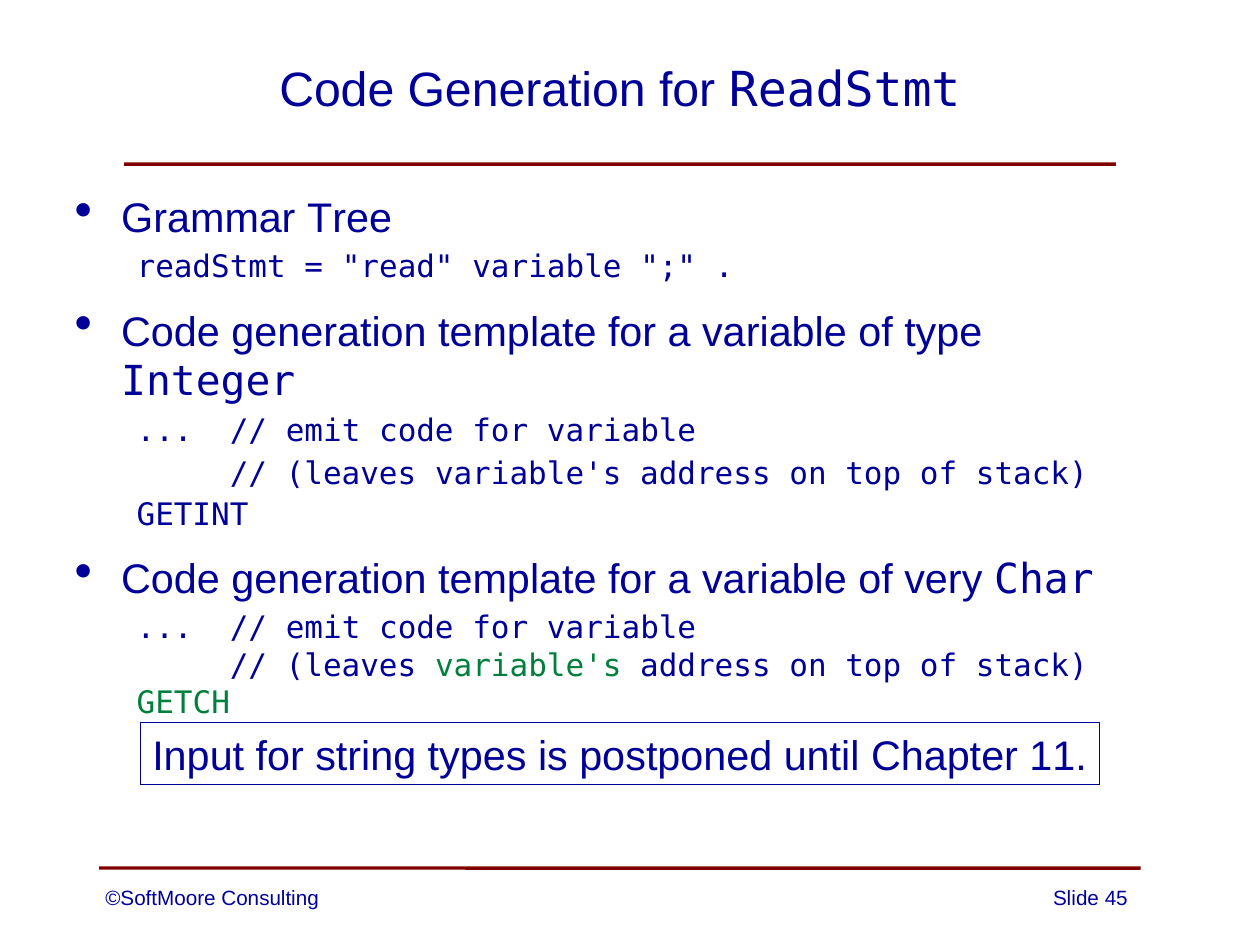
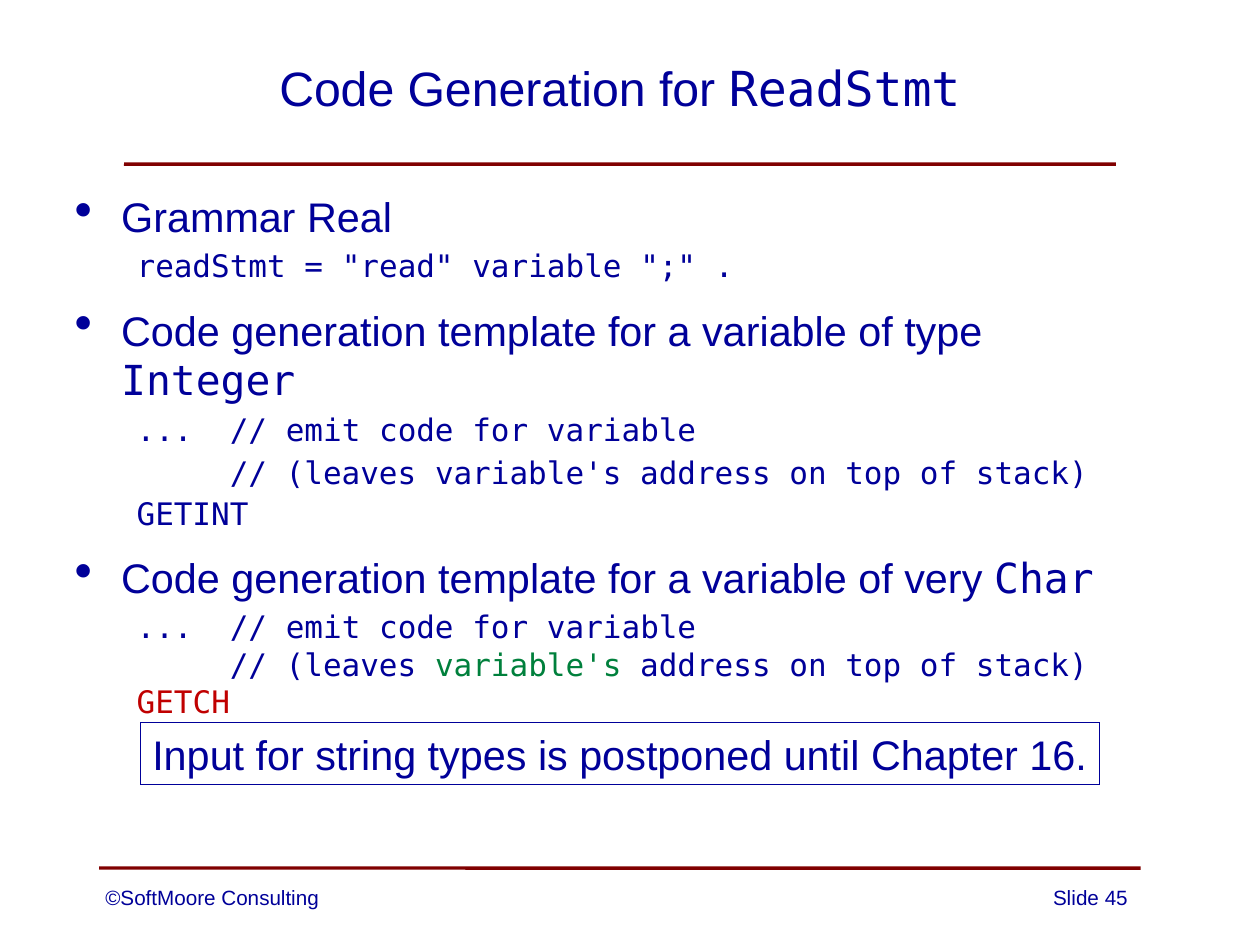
Tree: Tree -> Real (350, 219)
GETCH colour: green -> red (183, 703)
11: 11 -> 16 (1058, 756)
